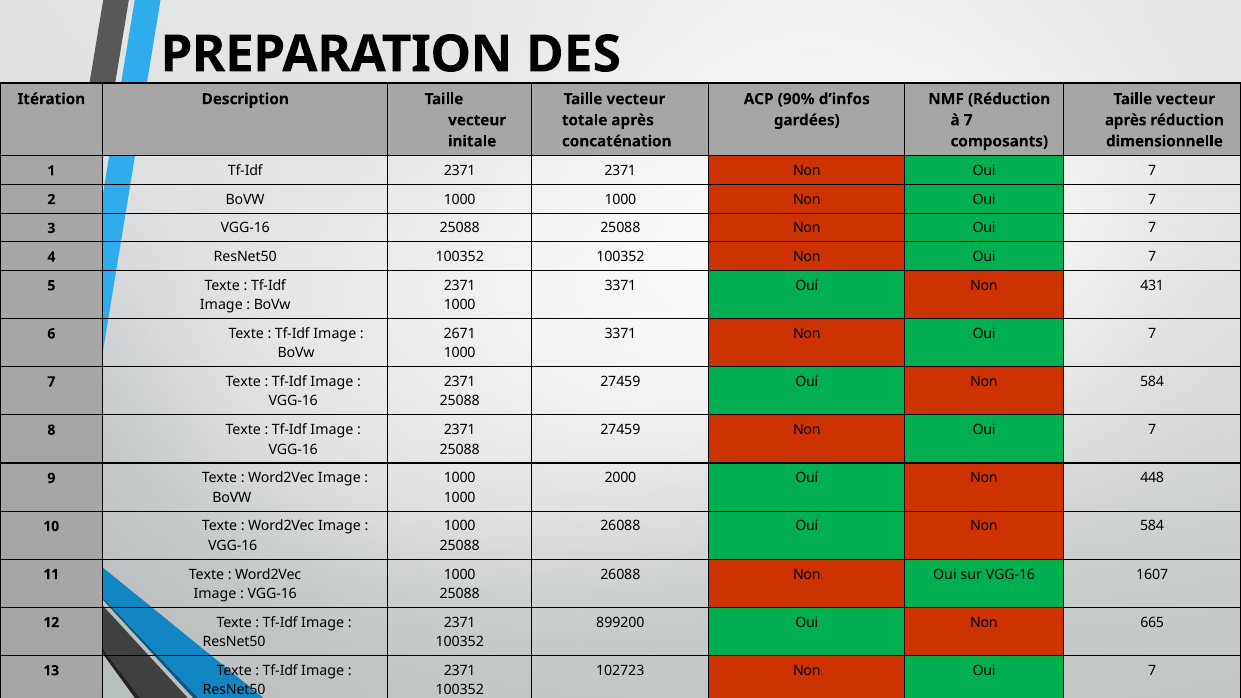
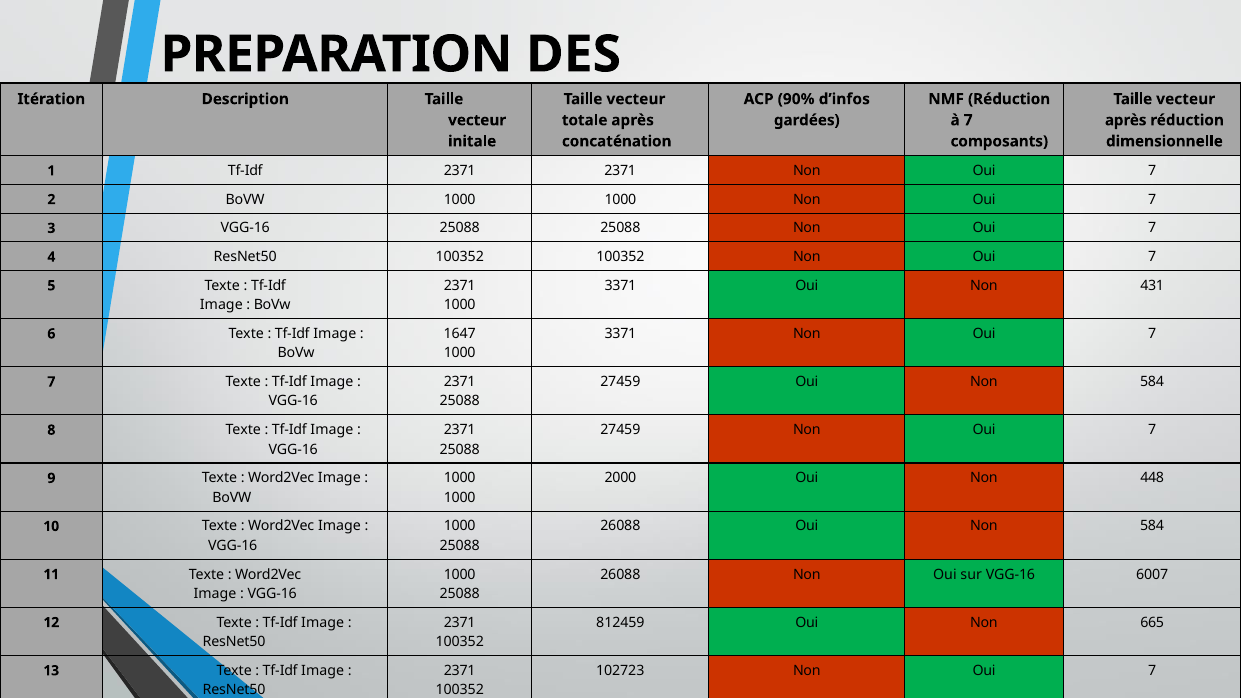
2671: 2671 -> 1647 (460, 334)
1607: 1607 -> 6007 (1152, 574)
899200: 899200 -> 812459 (620, 623)
